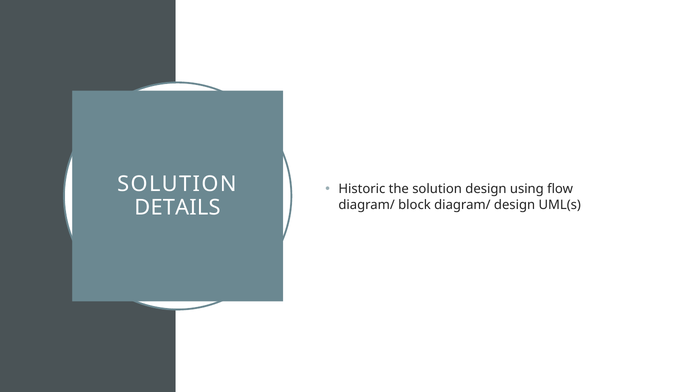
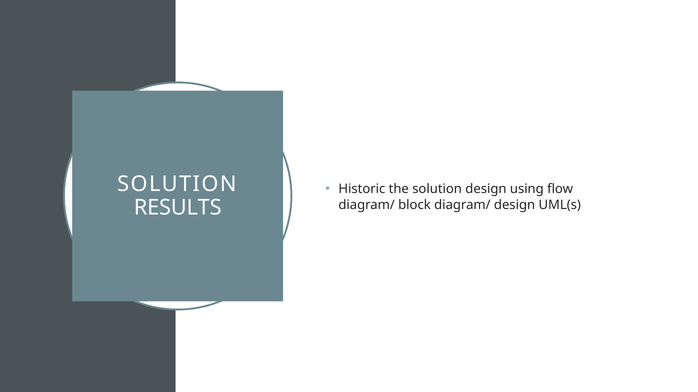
DETAILS: DETAILS -> RESULTS (178, 208)
